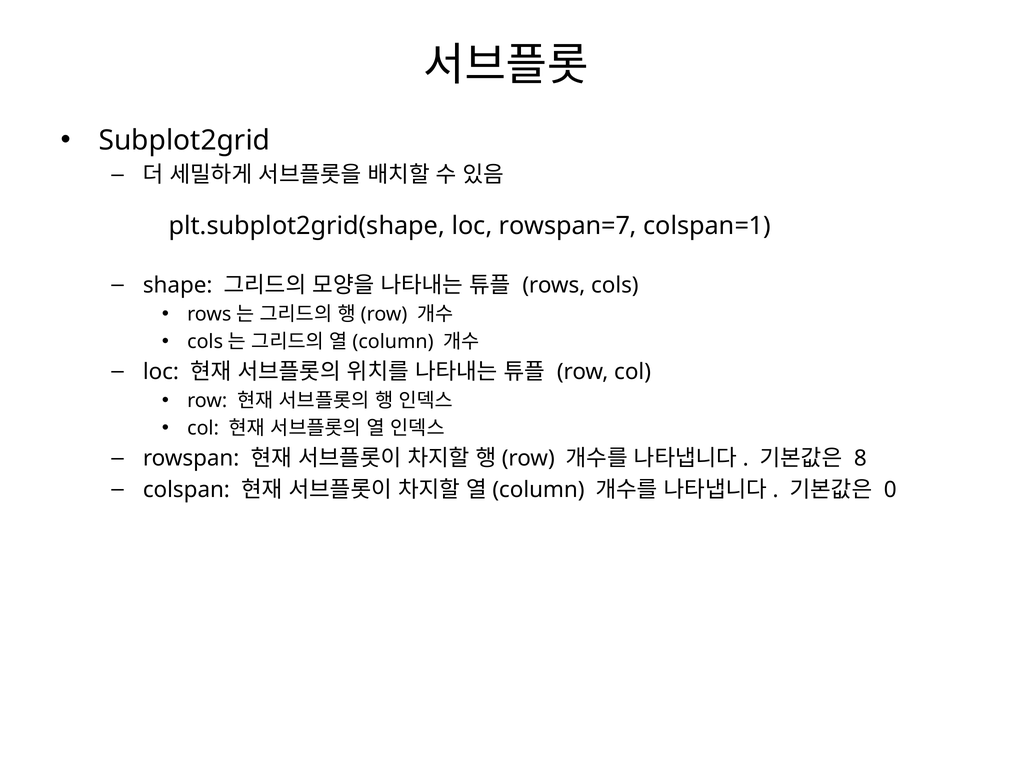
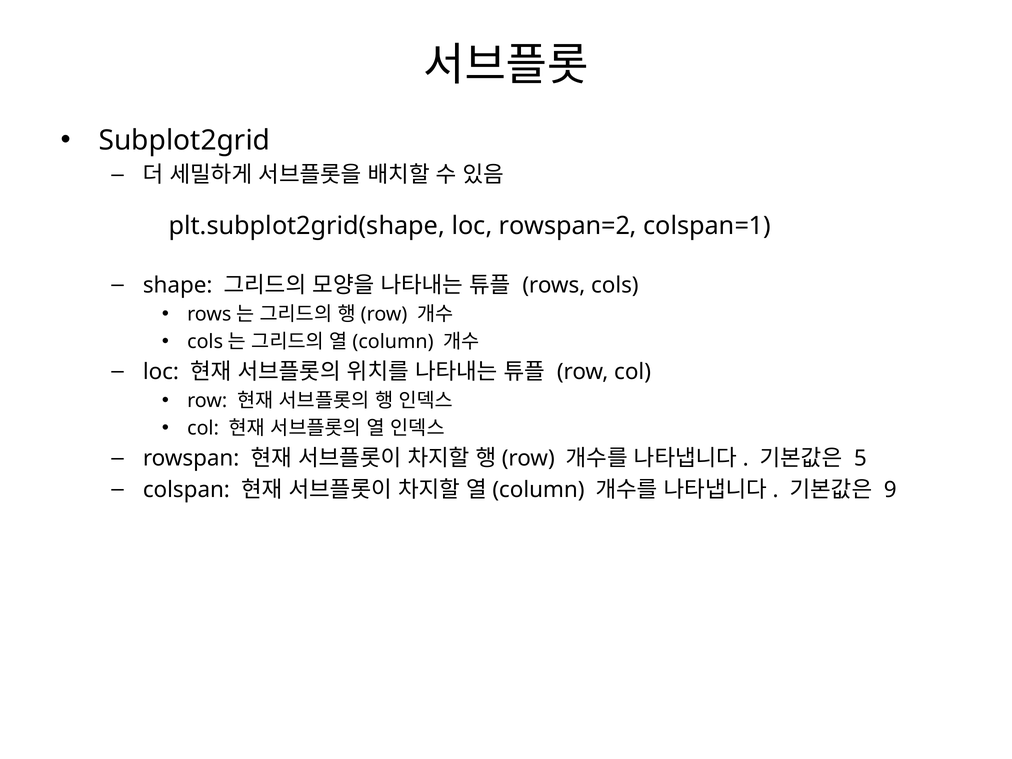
rowspan=7: rowspan=7 -> rowspan=2 (568, 226)
8: 8 -> 5 (860, 458)
0: 0 -> 9 (890, 490)
